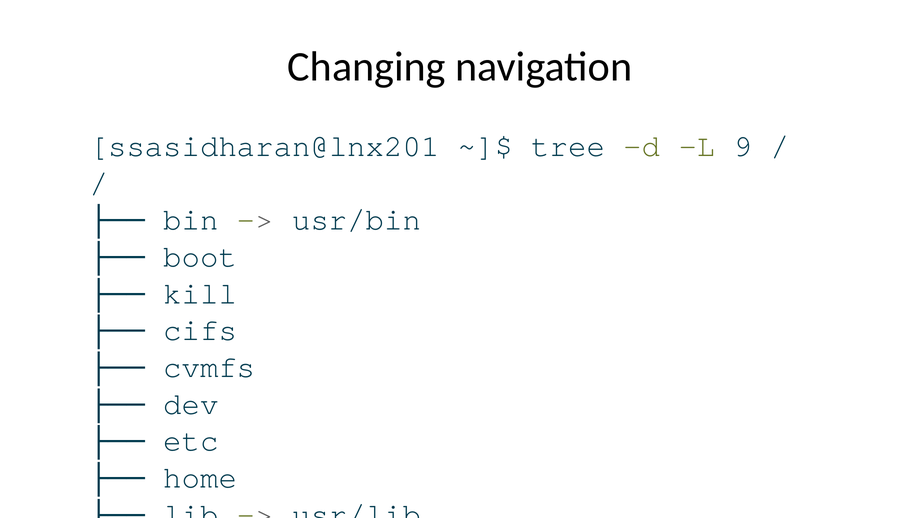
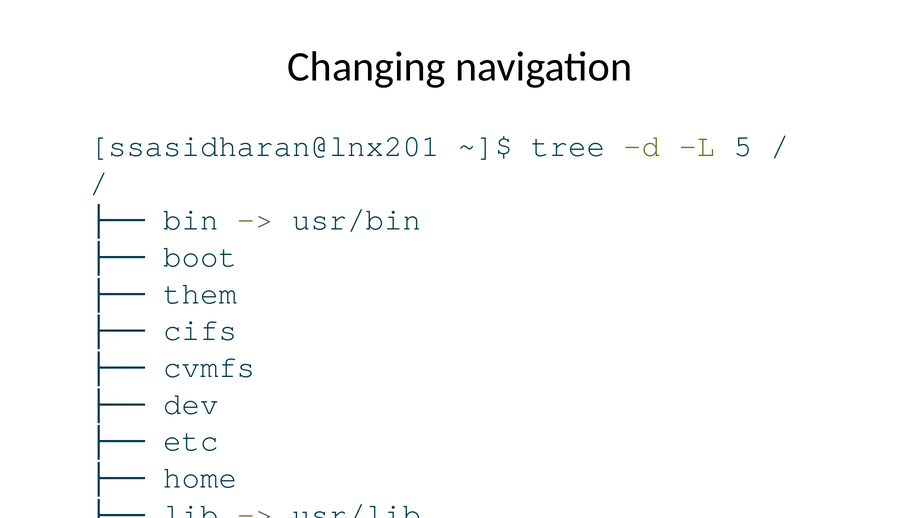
9: 9 -> 5 (743, 146)
kill: kill -> them (200, 293)
